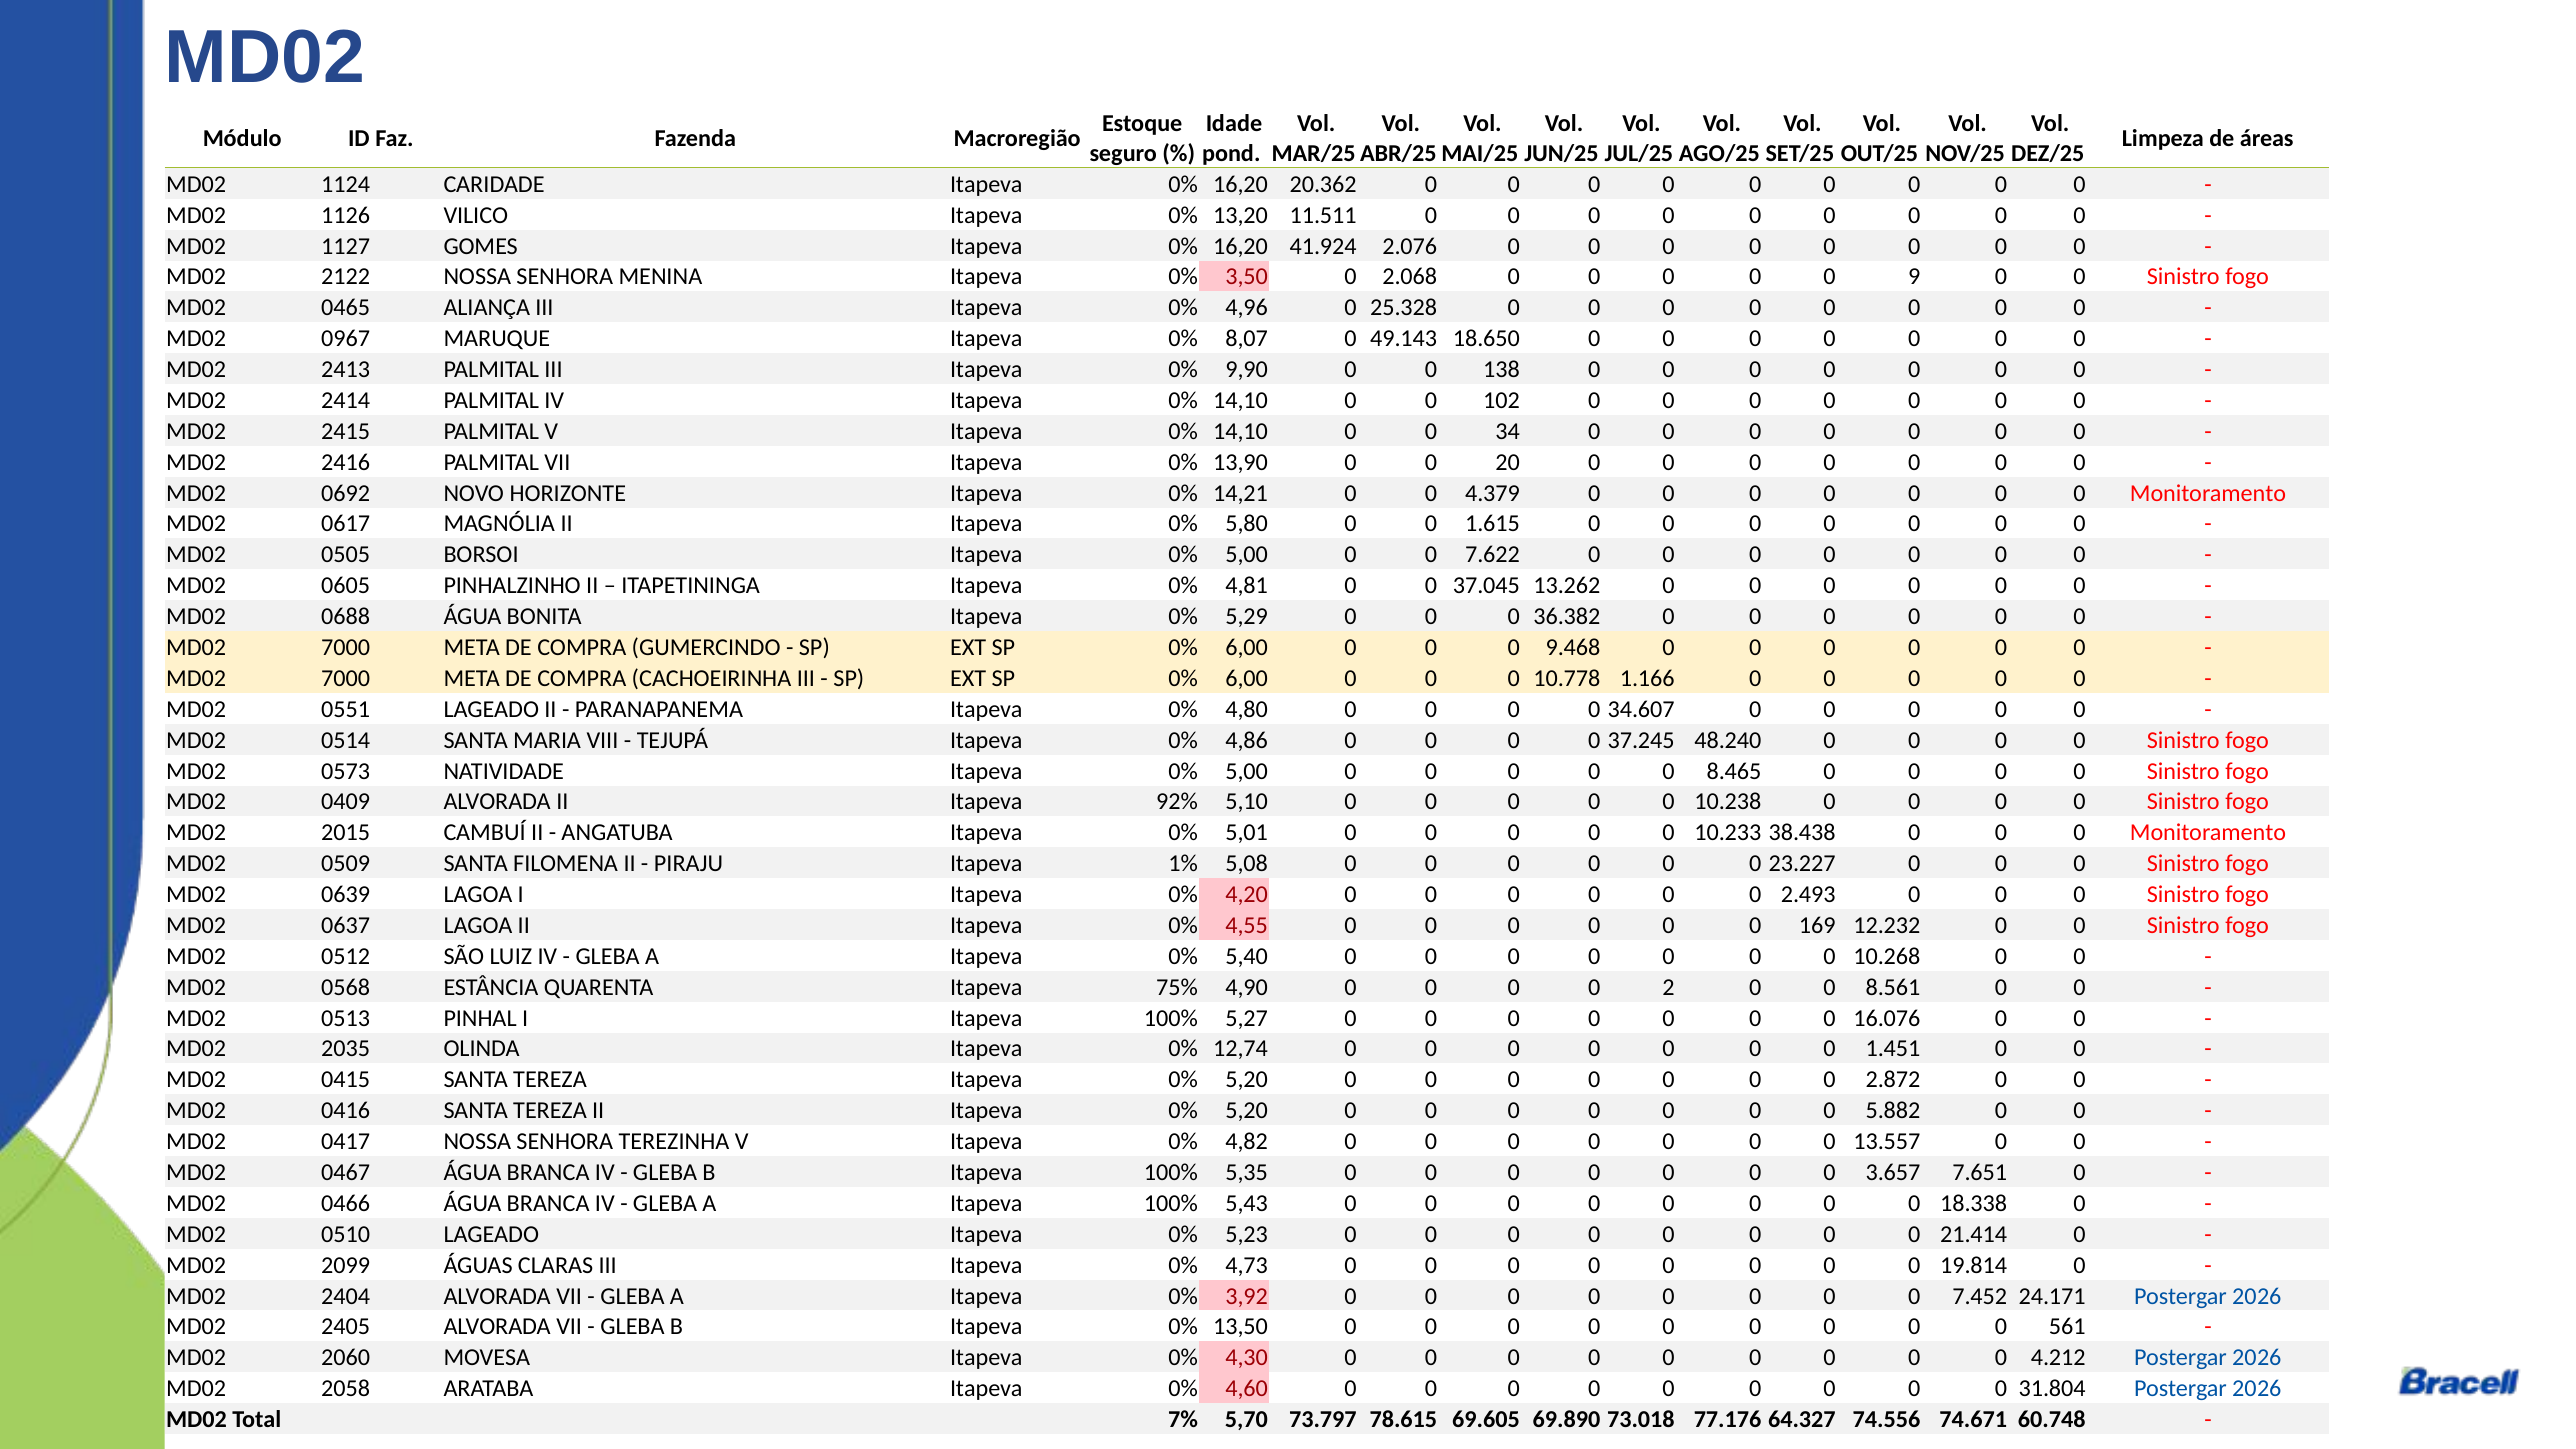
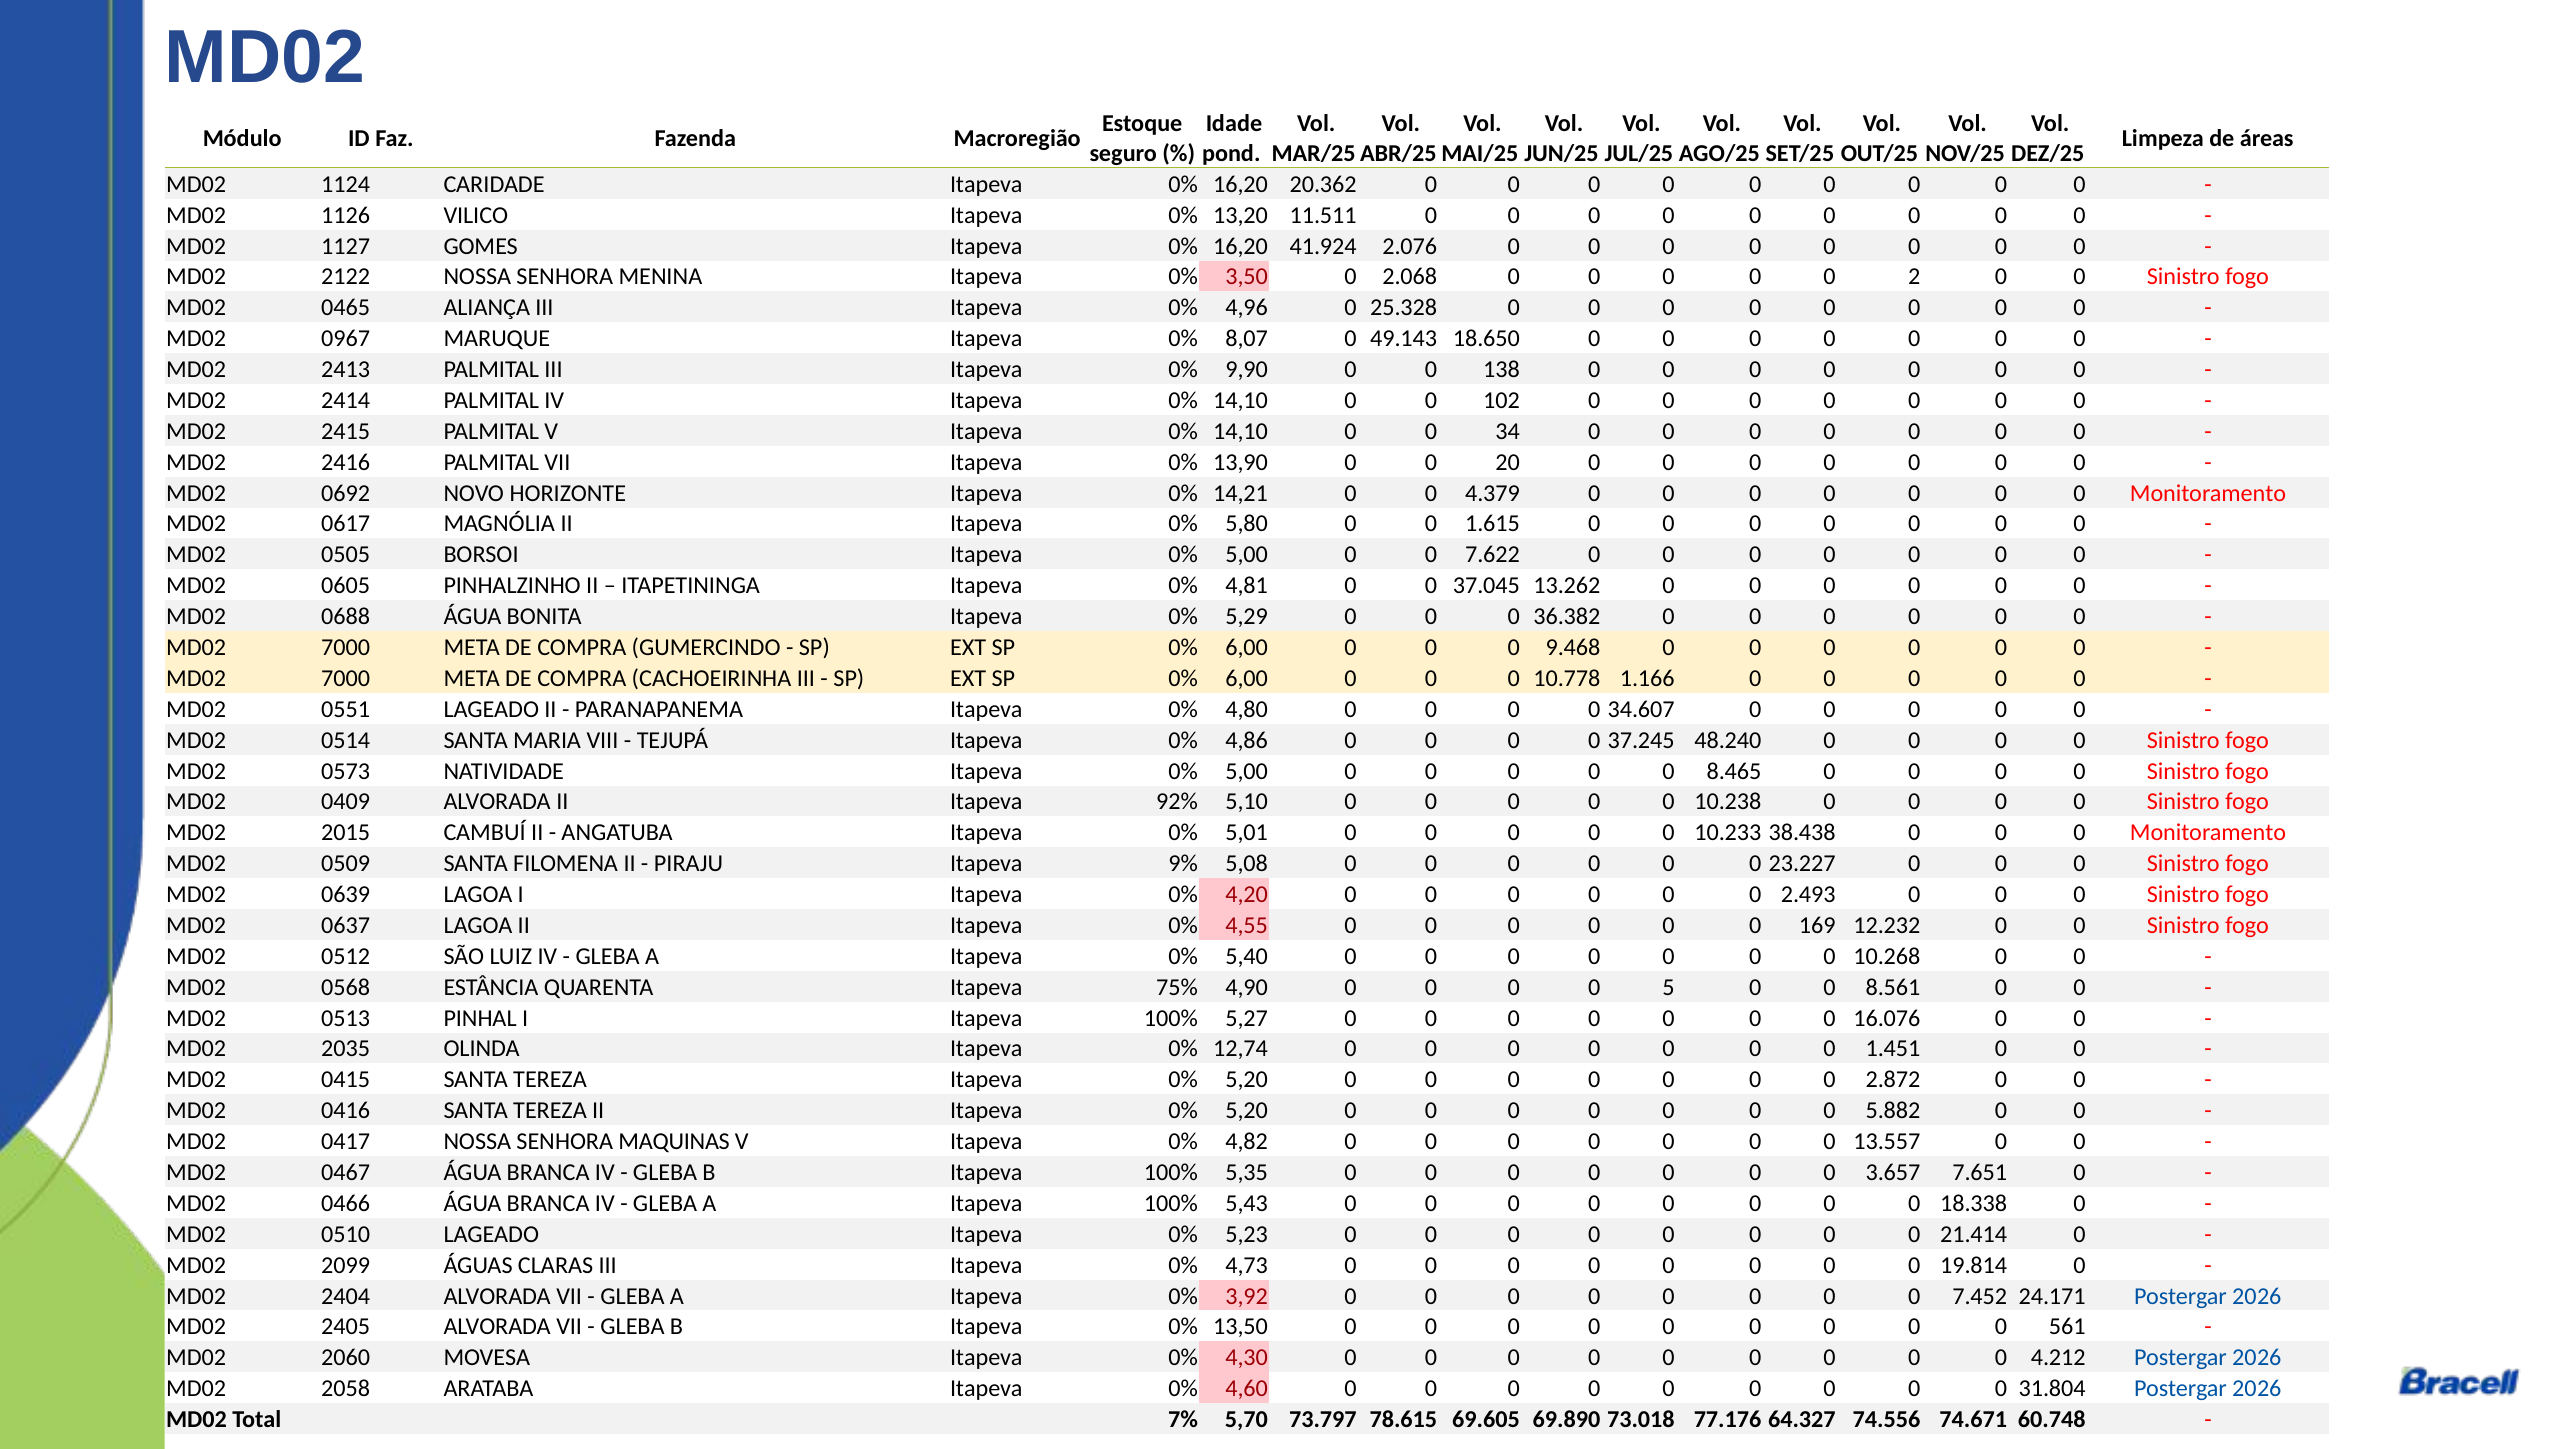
0 9: 9 -> 2 (1914, 277)
1%: 1% -> 9% (1183, 864)
2: 2 -> 5 (1669, 987)
TEREZINHA: TEREZINHA -> MAQUINAS (674, 1142)
